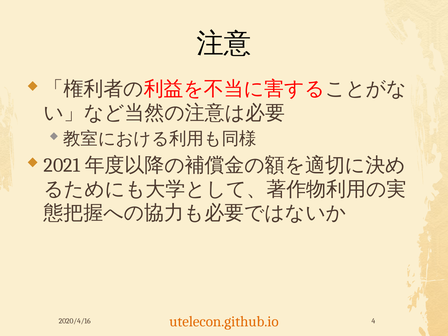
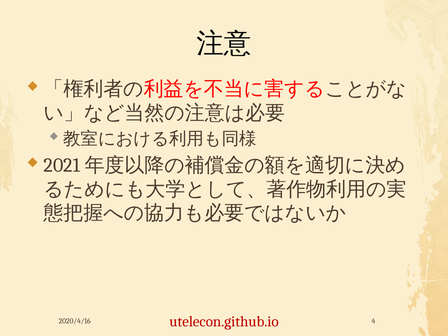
utelecon.github.io colour: orange -> red (224, 321)
